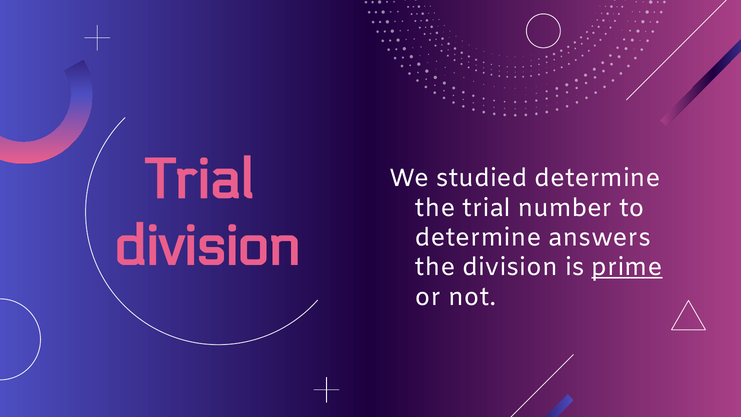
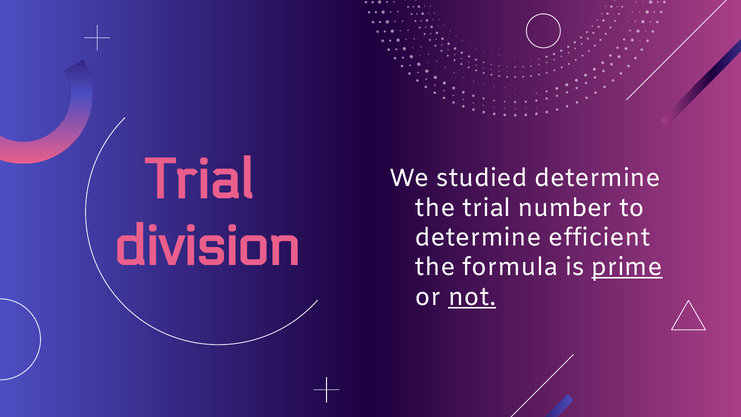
answers: answers -> efficient (600, 237)
the division: division -> formula (510, 267)
not underline: none -> present (472, 297)
